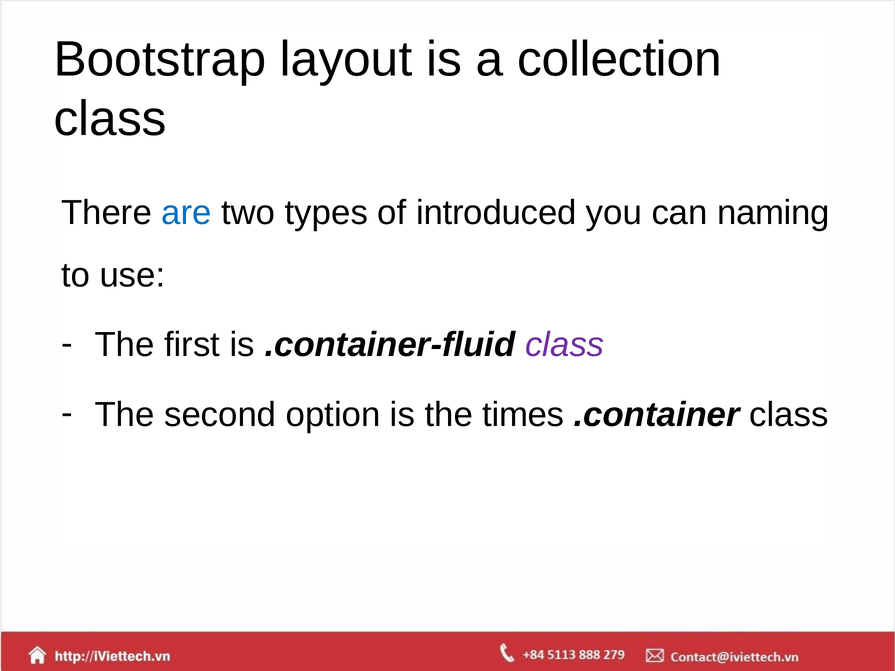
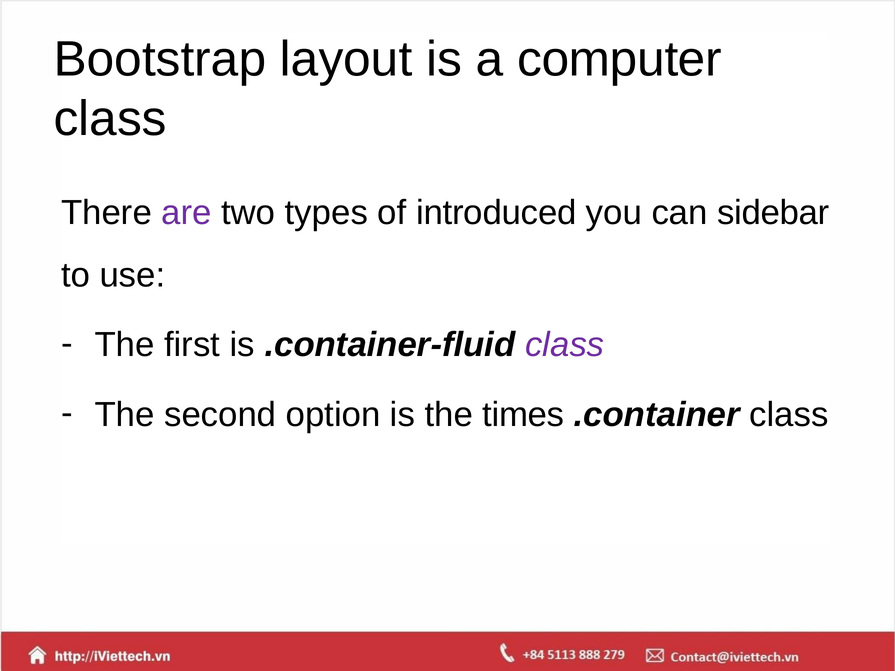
collection: collection -> computer (619, 59)
are colour: blue -> purple (187, 213)
naming: naming -> sidebar (773, 213)
